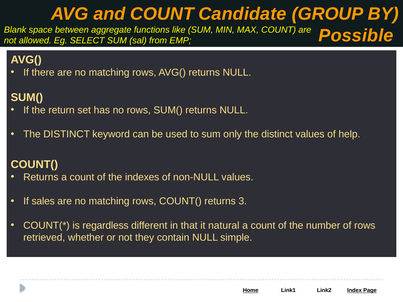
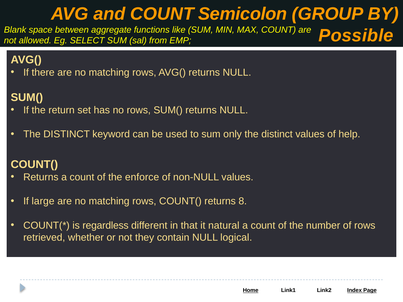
Candidate: Candidate -> Semicolon (243, 14)
indexes: indexes -> enforce (142, 177)
sales: sales -> large (43, 202)
3: 3 -> 8 (243, 202)
simple: simple -> logical (236, 238)
